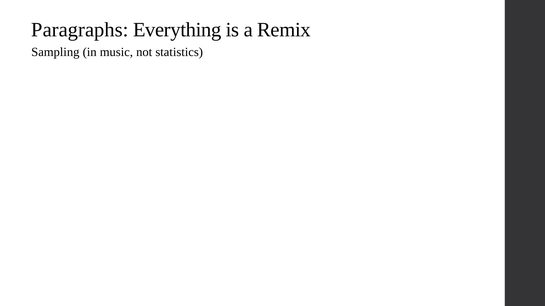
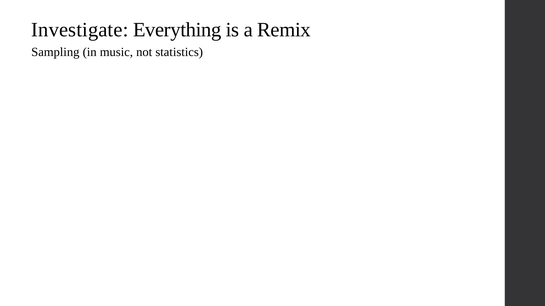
Paragraphs: Paragraphs -> Investigate (80, 30)
